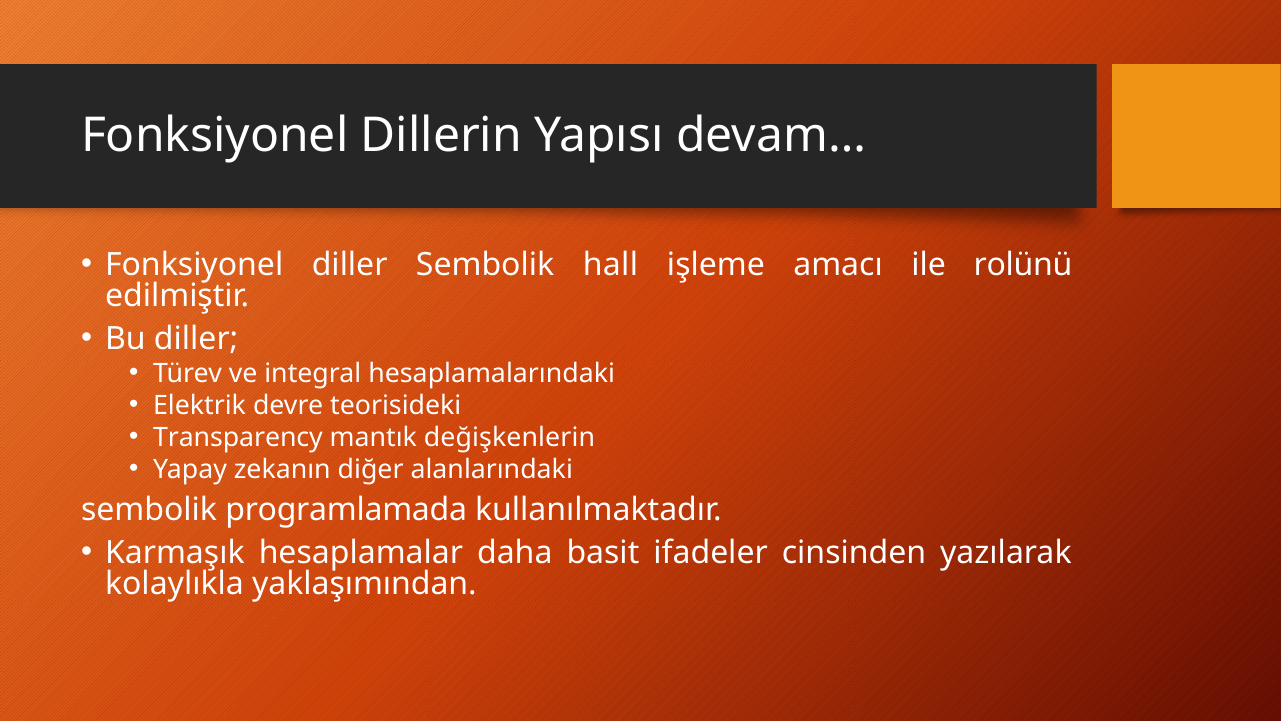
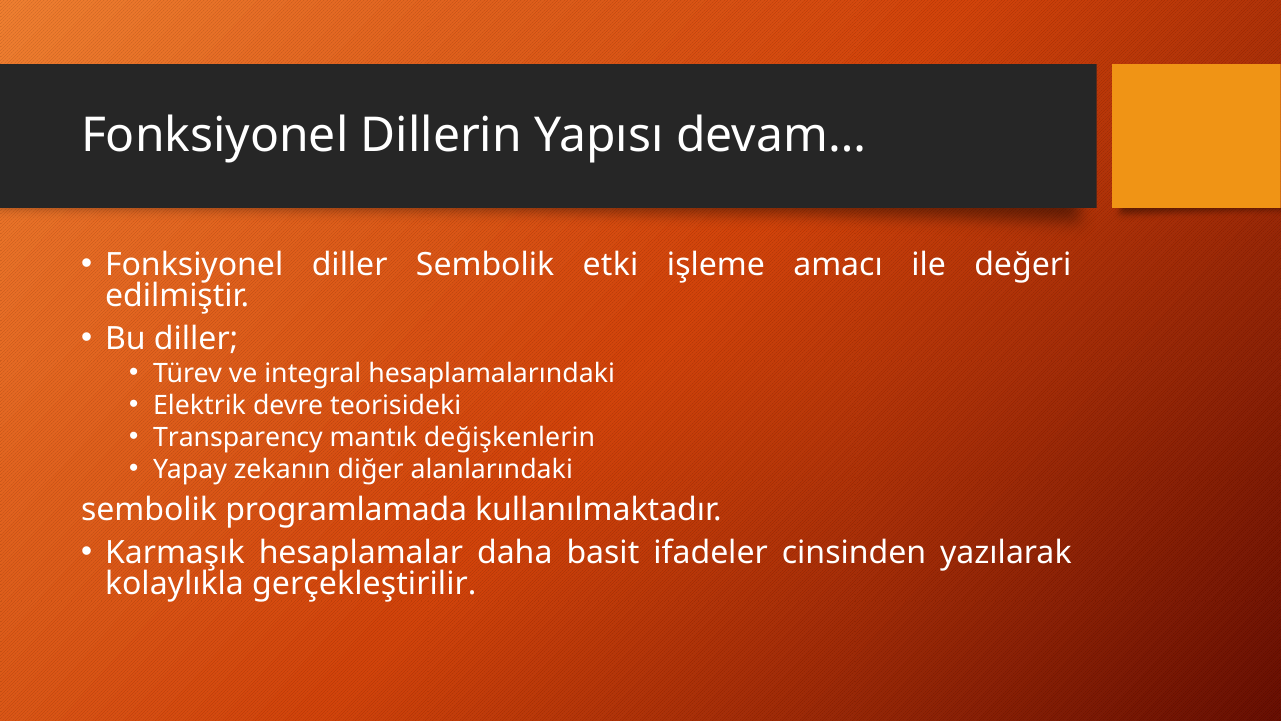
hall: hall -> etki (611, 265)
rolünü: rolünü -> değeri (1023, 265)
yaklaşımından: yaklaşımından -> gerçekleştirilir (364, 584)
